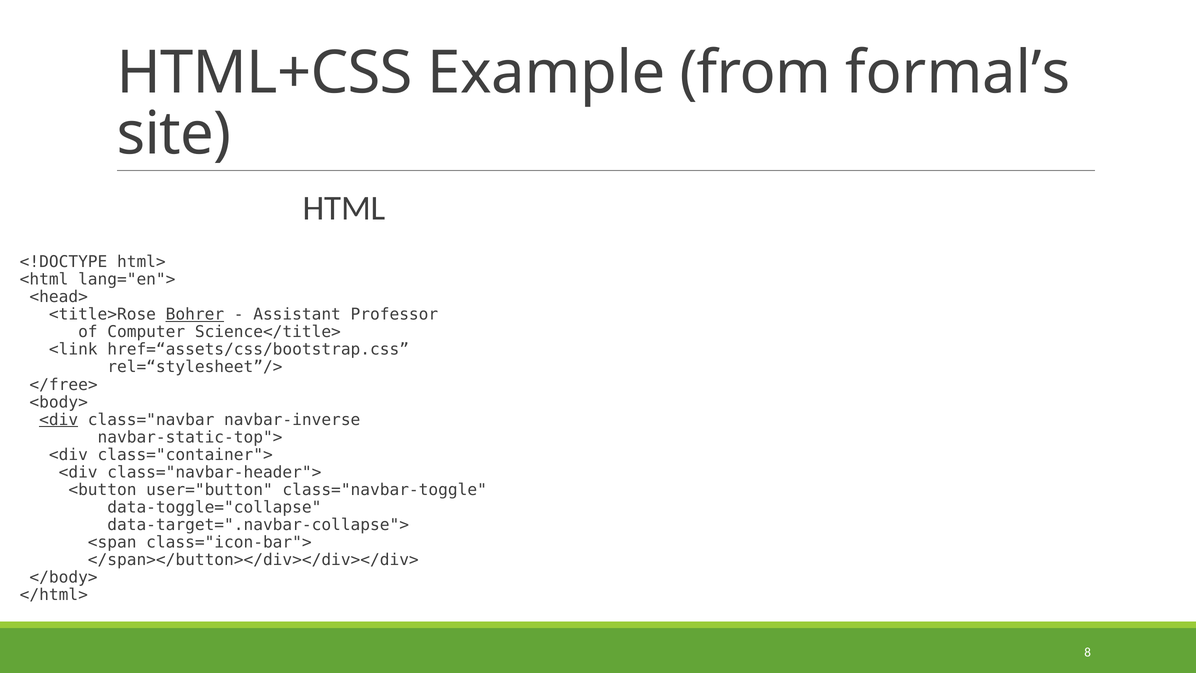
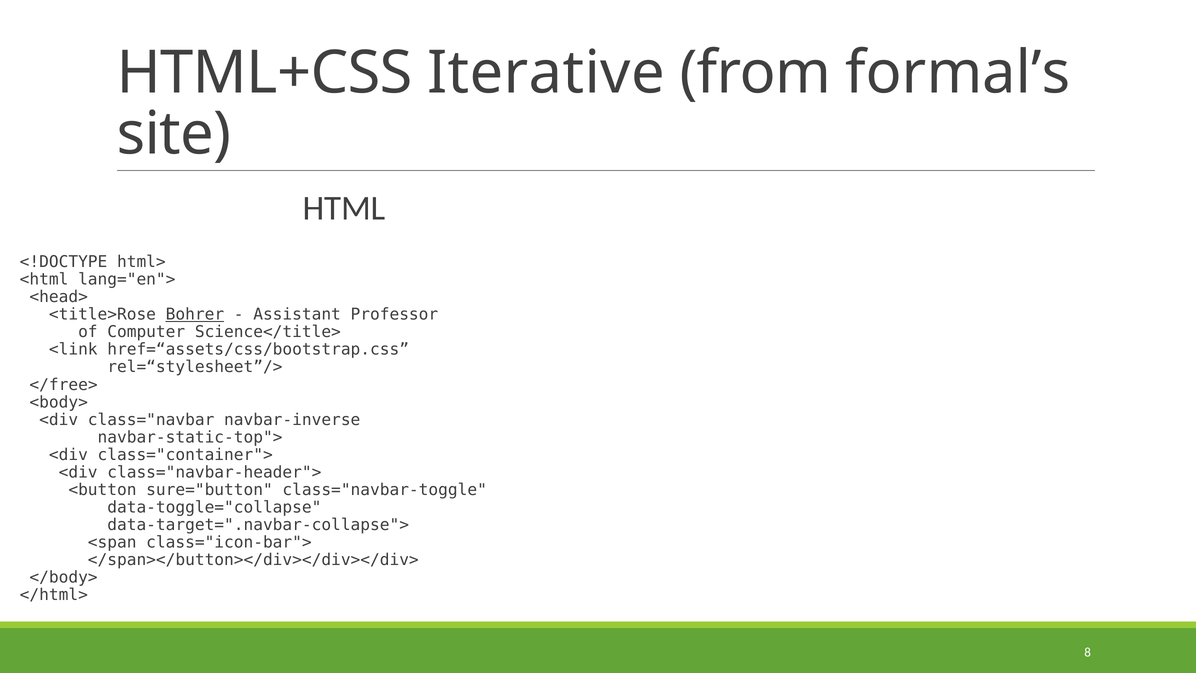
Example: Example -> Iterative (546, 73)
<div underline: present -> none (59, 420)
user="button: user="button -> sure="button (210, 490)
